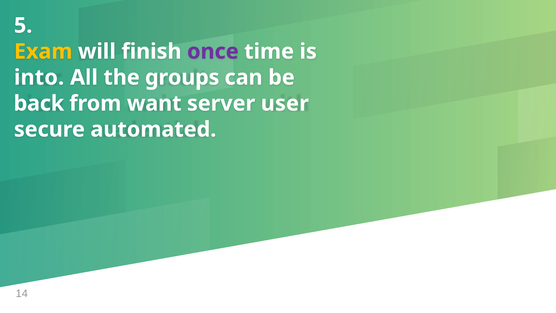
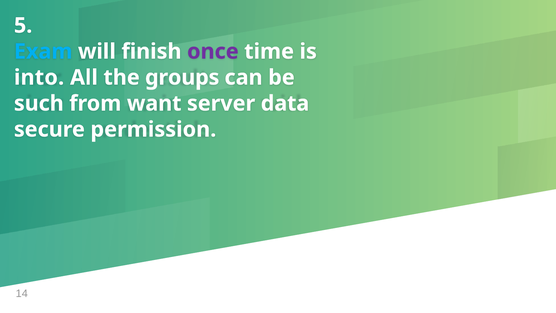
Exam colour: yellow -> light blue (43, 51)
back: back -> such (39, 103)
user: user -> data (285, 103)
automated: automated -> permission (153, 129)
